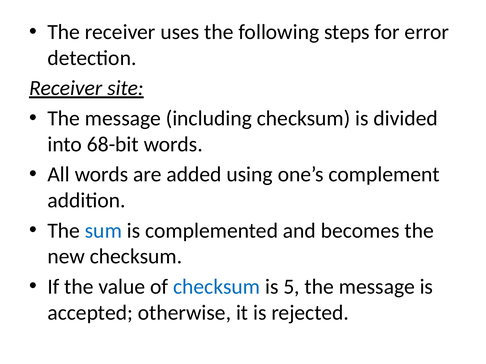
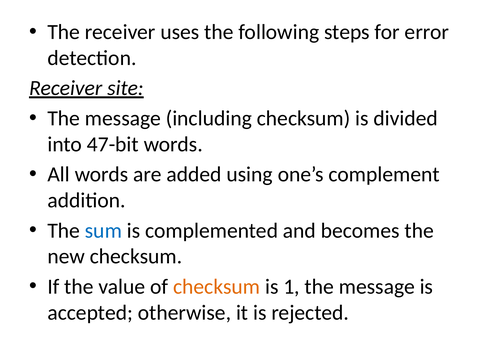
68-bit: 68-bit -> 47-bit (113, 144)
checksum colour: blue -> orange (217, 287)
5: 5 -> 1 (292, 287)
